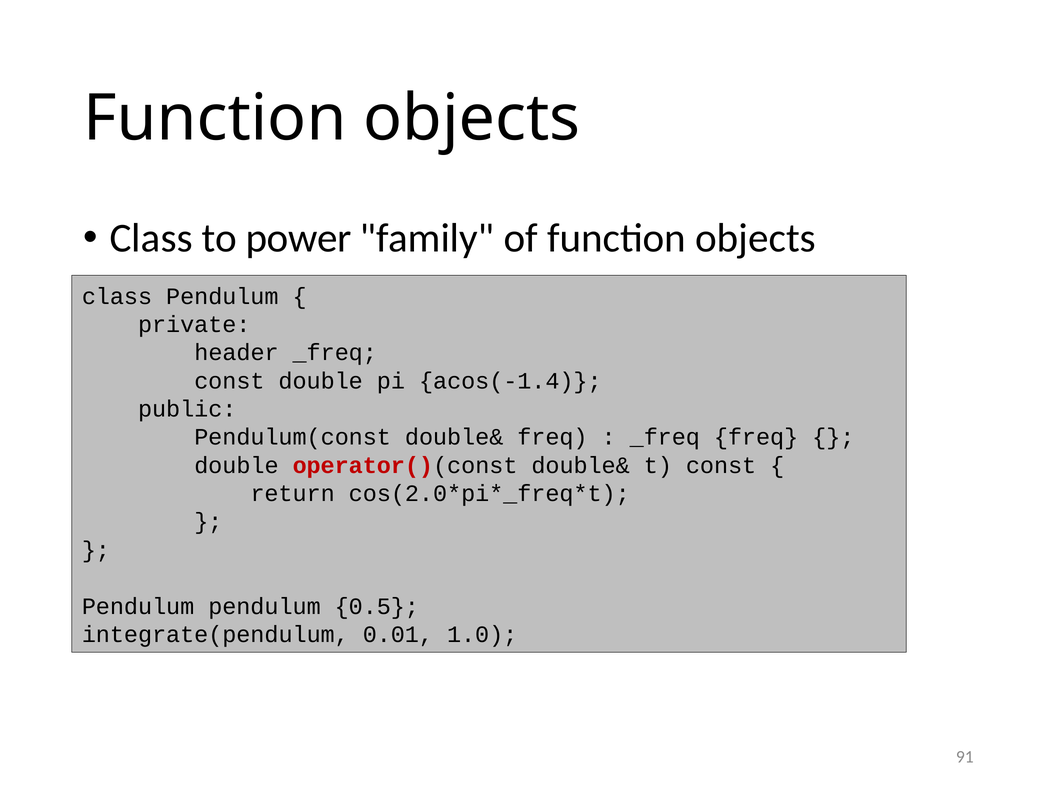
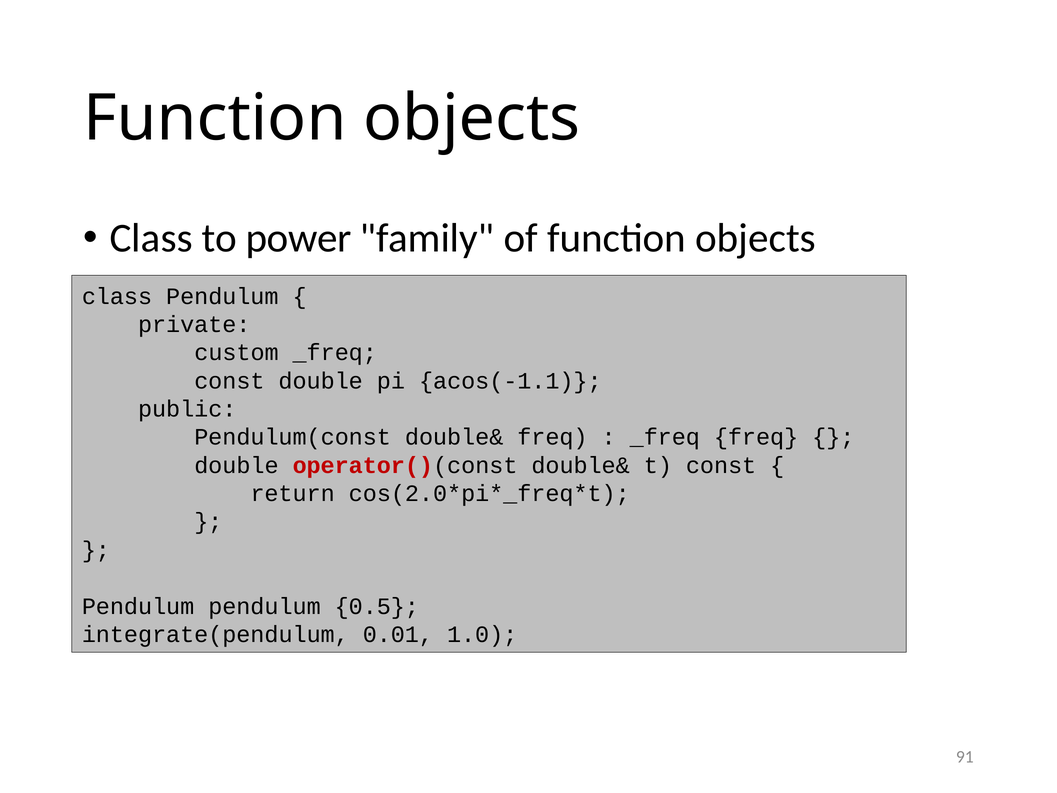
header: header -> custom (236, 353)
acos(-1.4: acos(-1.4 -> acos(-1.1 (510, 381)
